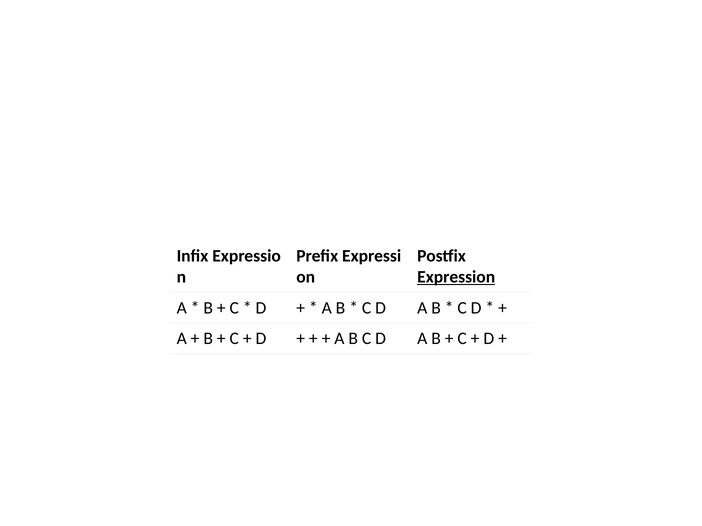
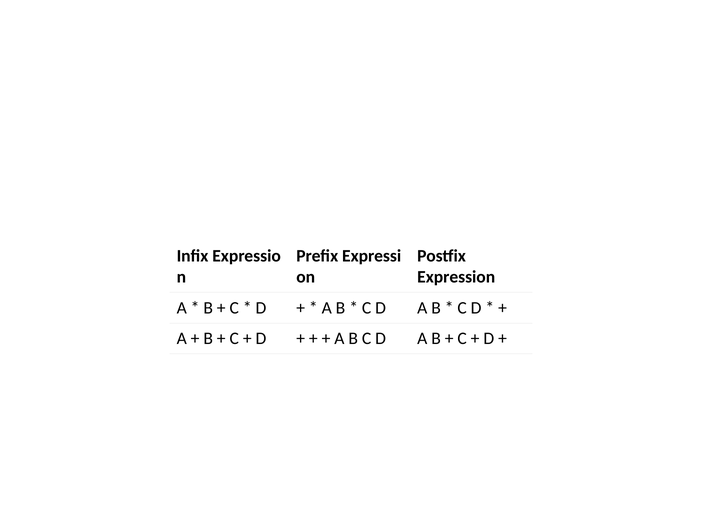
Expression underline: present -> none (456, 277)
